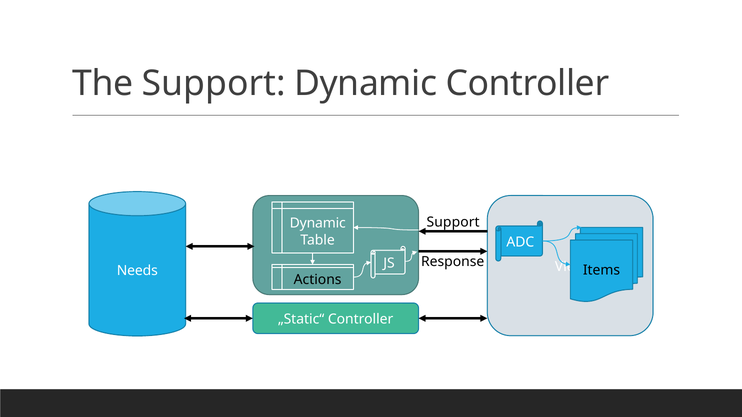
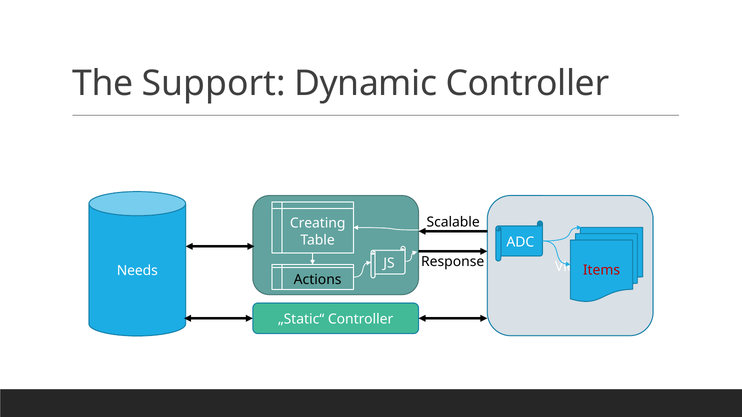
Support: Support -> Scalable (453, 222)
Dynamic: Dynamic -> Creating (318, 224)
Items colour: black -> red (601, 271)
